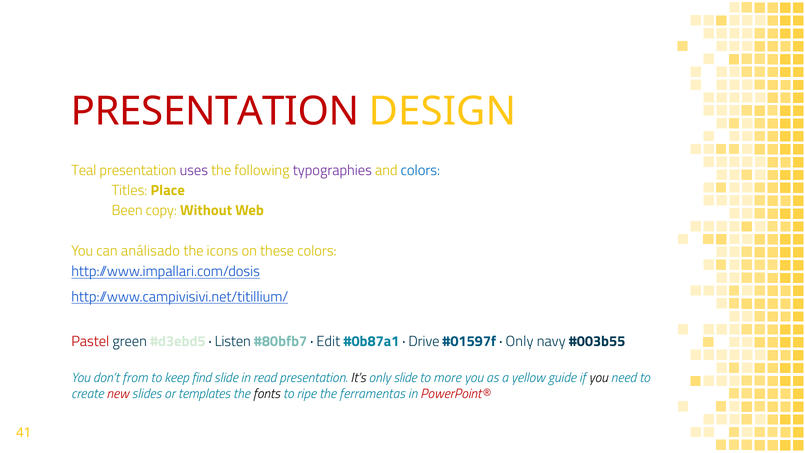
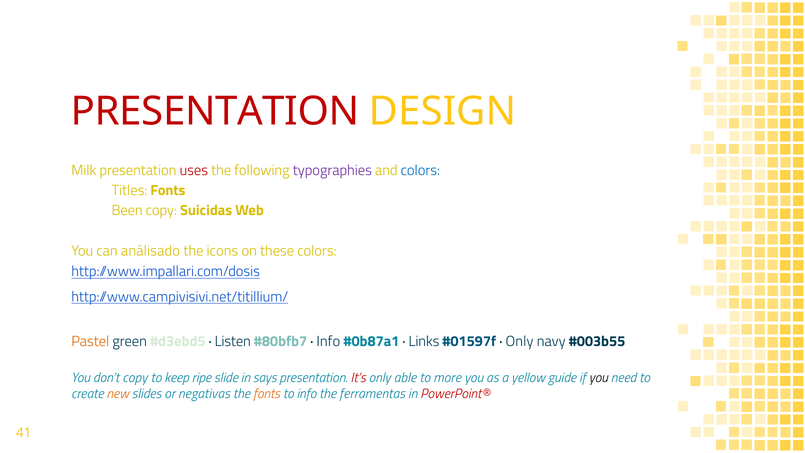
Teal: Teal -> Milk (84, 170)
uses colour: purple -> red (194, 170)
Titles Place: Place -> Fonts (168, 190)
Without: Without -> Suicidas (206, 211)
Pastel colour: red -> orange (90, 341)
Edit: Edit -> Info (328, 341)
Drive: Drive -> Links (424, 341)
don’t from: from -> copy (135, 378)
find: find -> ripe (202, 378)
read: read -> says (265, 378)
It’s colour: black -> red (358, 378)
only slide: slide -> able (405, 378)
new colour: red -> orange (118, 394)
templates: templates -> negativas (204, 394)
fonts colour: black -> orange (267, 394)
to ripe: ripe -> info (307, 394)
